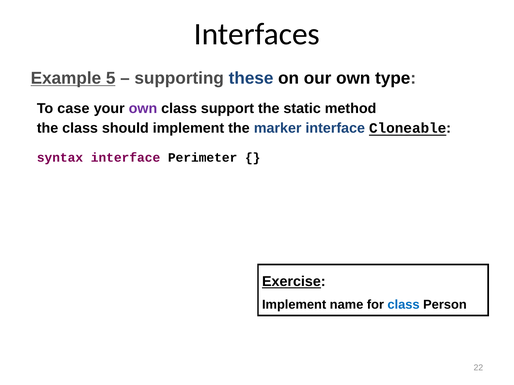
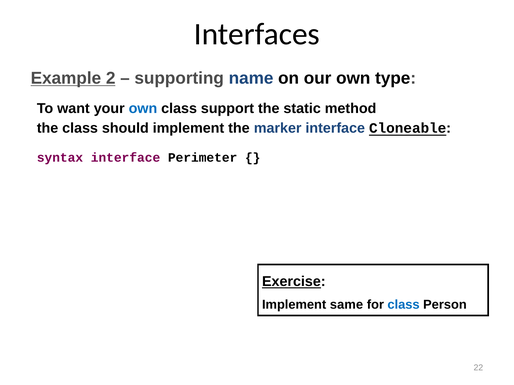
5: 5 -> 2 (111, 78)
these: these -> name (251, 78)
case: case -> want (73, 109)
own colour: purple -> blue (143, 109)
name: name -> same (346, 305)
